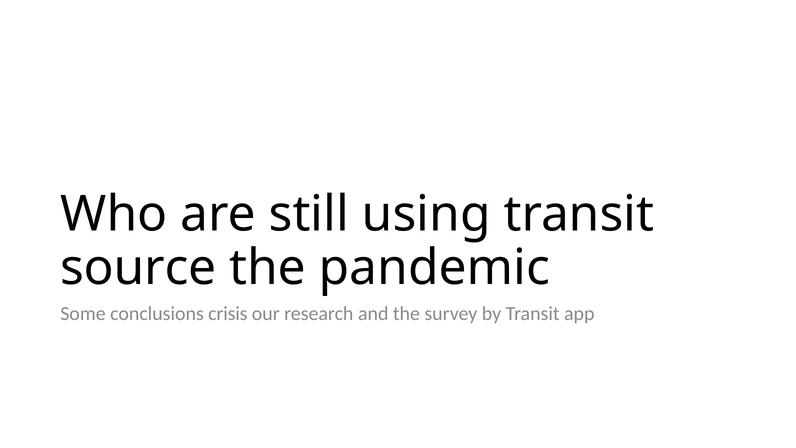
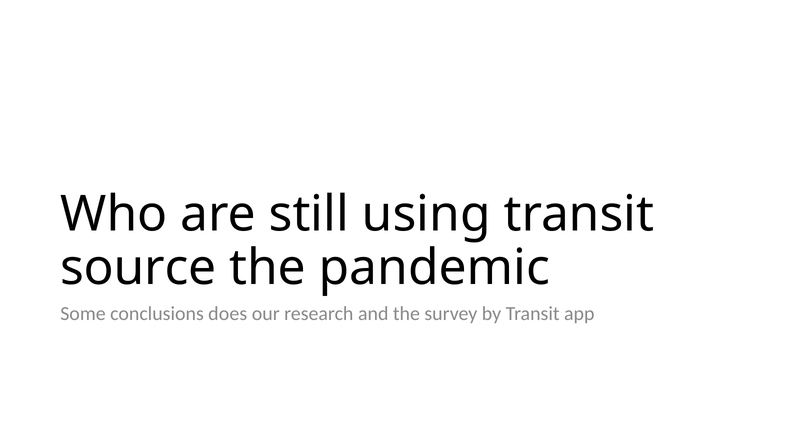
crisis: crisis -> does (228, 313)
